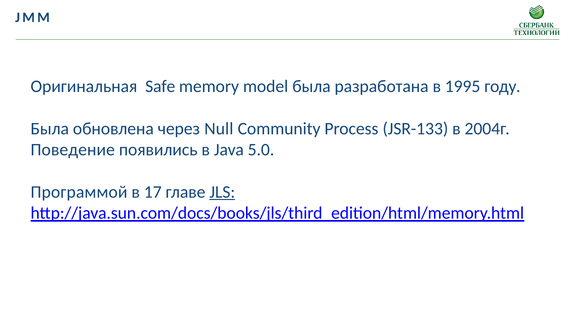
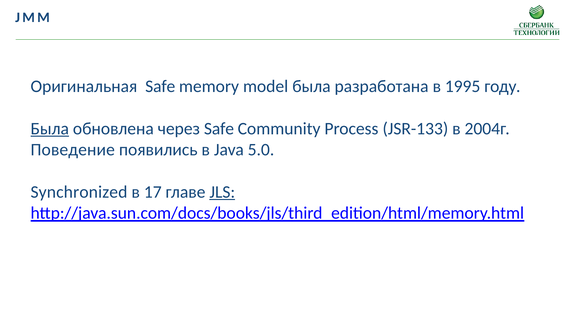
Была underline: none -> present (50, 128)
через Null: Null -> Safe (219, 128)
Программой: Программой -> Synchronized (79, 192)
